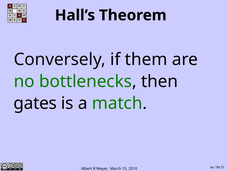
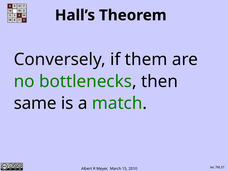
gates: gates -> same (35, 103)
